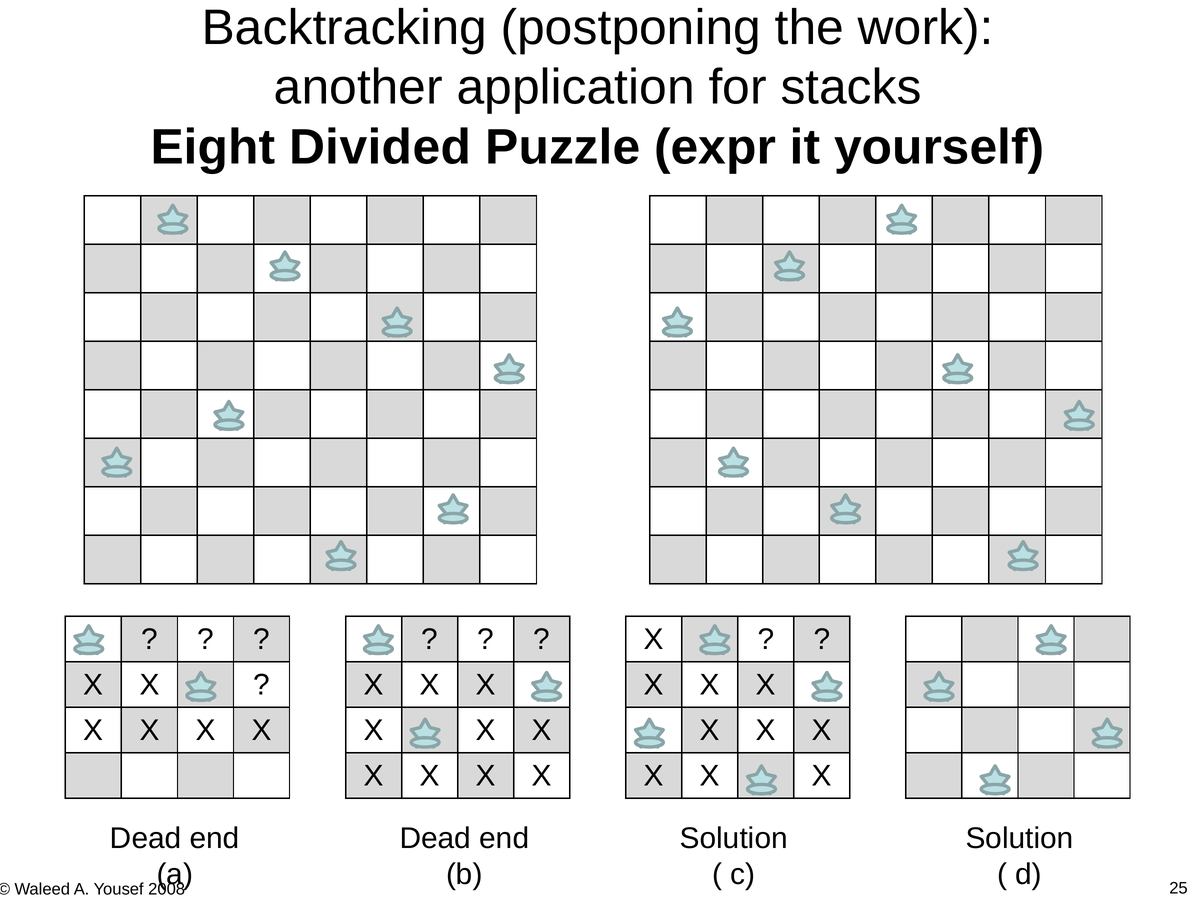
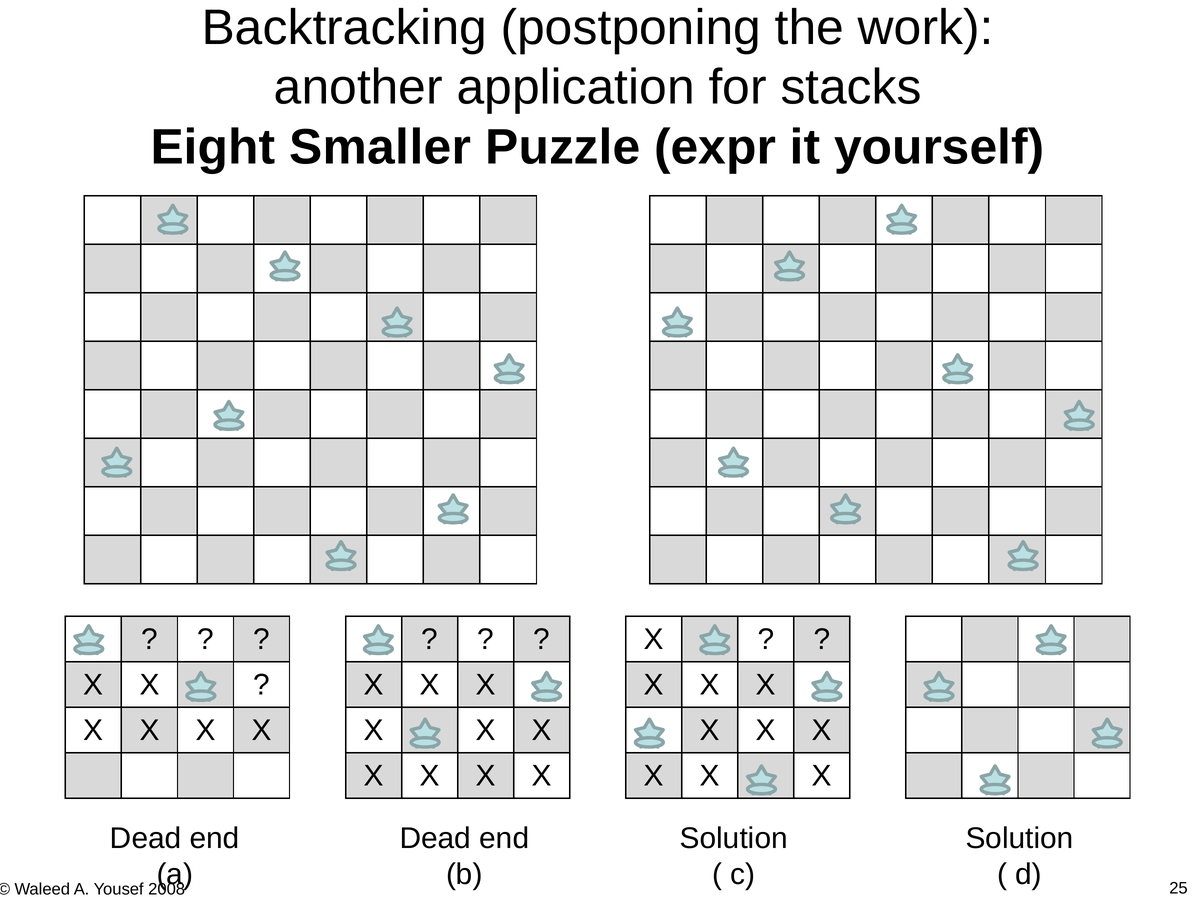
Divided: Divided -> Smaller (380, 147)
